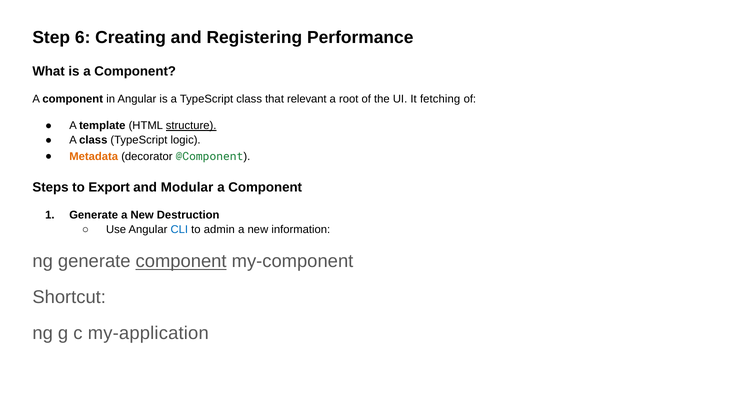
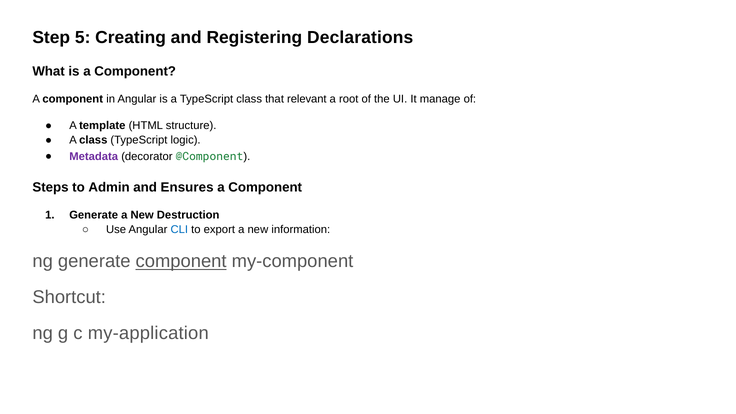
6: 6 -> 5 (83, 38)
Performance: Performance -> Declarations (360, 38)
fetching: fetching -> manage (440, 99)
structure underline: present -> none (191, 126)
Metadata colour: orange -> purple (94, 156)
Export: Export -> Admin (109, 187)
Modular: Modular -> Ensures (187, 187)
admin: admin -> export (219, 229)
